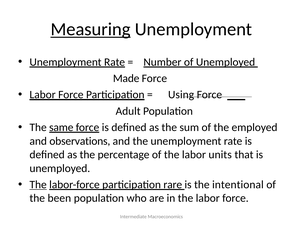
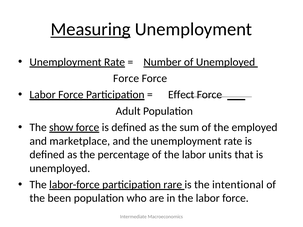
Made: Made -> Force (126, 78)
Using: Using -> Effect (181, 95)
same: same -> show (61, 128)
observations: observations -> marketplace (80, 141)
The underline: present -> none (38, 185)
